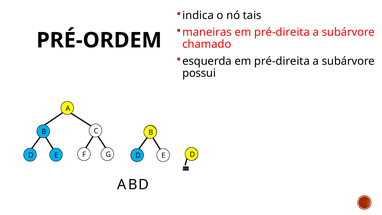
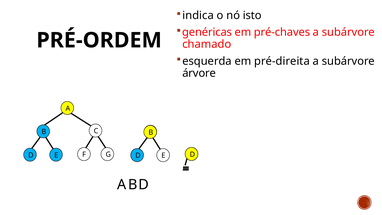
tais: tais -> isto (252, 15)
maneiras: maneiras -> genéricas (207, 32)
pré-direita: pré-direita -> pré-chaves (282, 32)
possui: possui -> árvore (199, 73)
